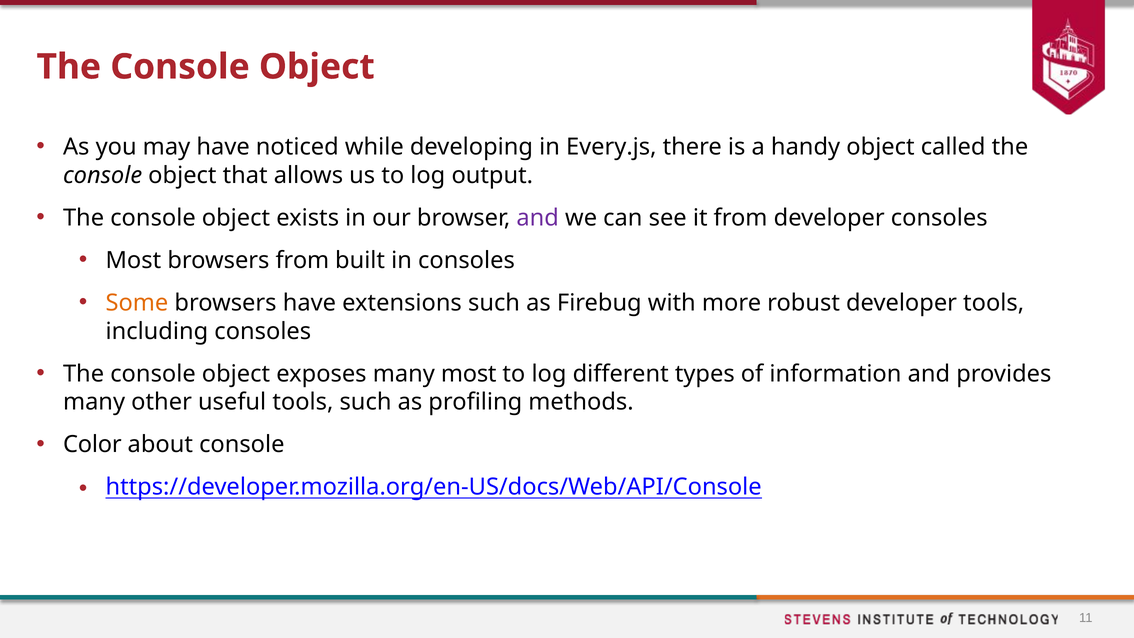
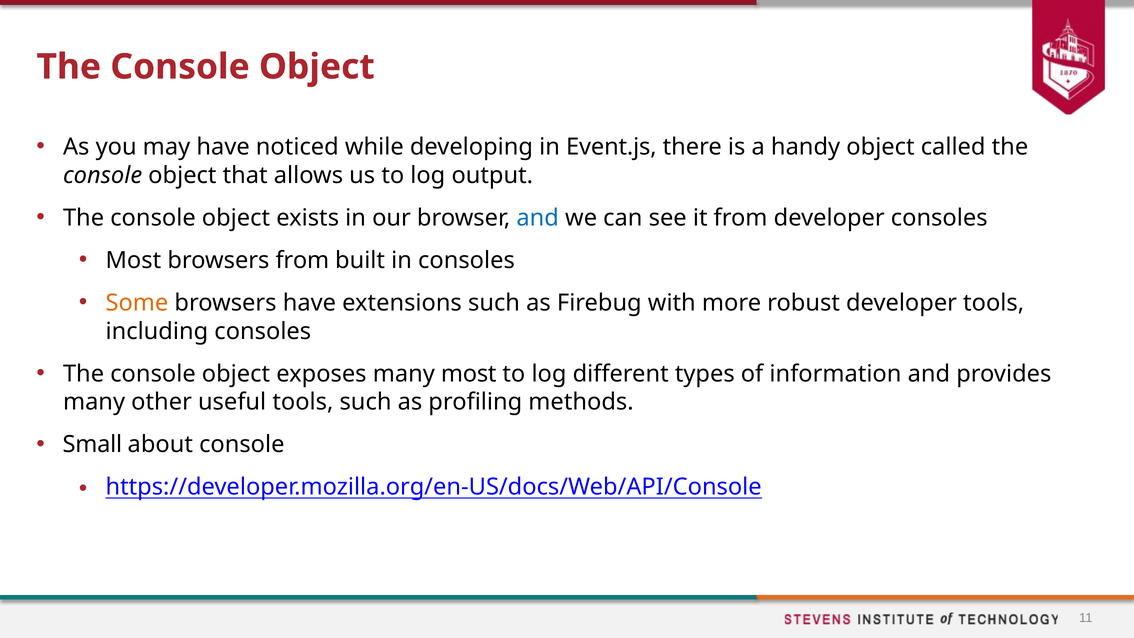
Every.js: Every.js -> Event.js (611, 147)
and colour: purple -> blue (538, 218)
Color: Color -> Small (92, 445)
